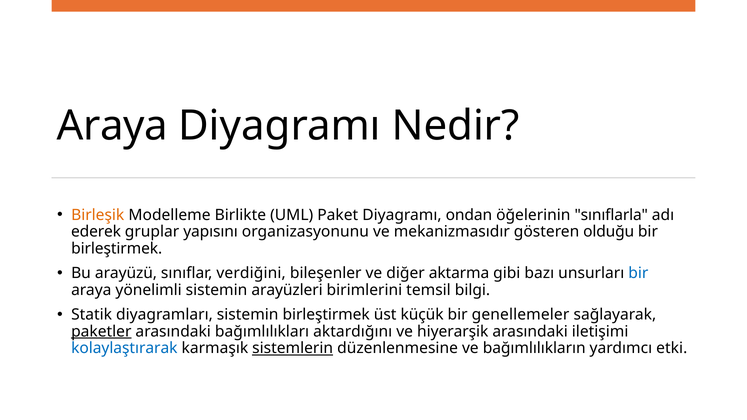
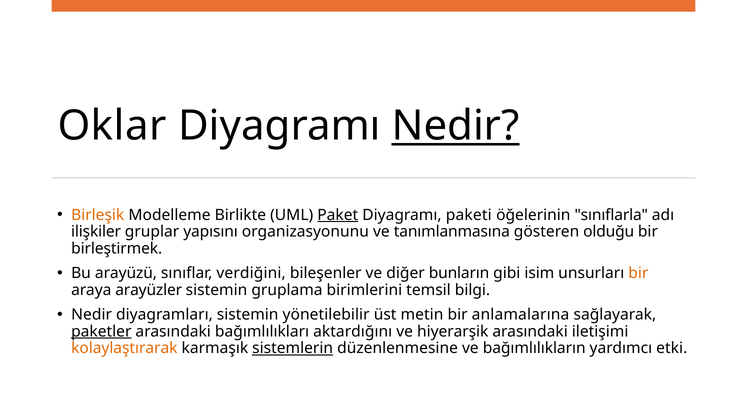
Araya: Araya -> Oklar (112, 126)
Nedir underline: none -> present (456, 126)
Paket underline: none -> present (338, 215)
ondan: ondan -> paketi (469, 215)
ederek: ederek -> ilişkiler (96, 232)
mekanizmasıdır: mekanizmasıdır -> tanımlanmasına (452, 232)
aktarma: aktarma -> bunların (459, 273)
bazı: bazı -> isim (539, 273)
bir colour: blue -> orange (638, 273)
yönelimli: yönelimli -> arayüzler (149, 290)
arayüzleri: arayüzleri -> gruplama (287, 290)
Statik: Statik -> Nedir (92, 315)
sistemin birleştirmek: birleştirmek -> yönetilebilir (326, 315)
küçük: küçük -> metin (422, 315)
genellemeler: genellemeler -> anlamalarına (521, 315)
kolaylaştırarak colour: blue -> orange (124, 348)
